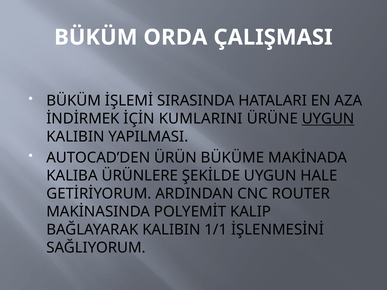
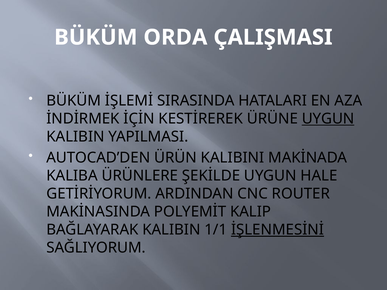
KUMLARINI: KUMLARINI -> KESTİREREK (201, 119)
BÜKÜME: BÜKÜME -> KALIBINI (232, 158)
İŞLENMESİNİ underline: none -> present (277, 230)
